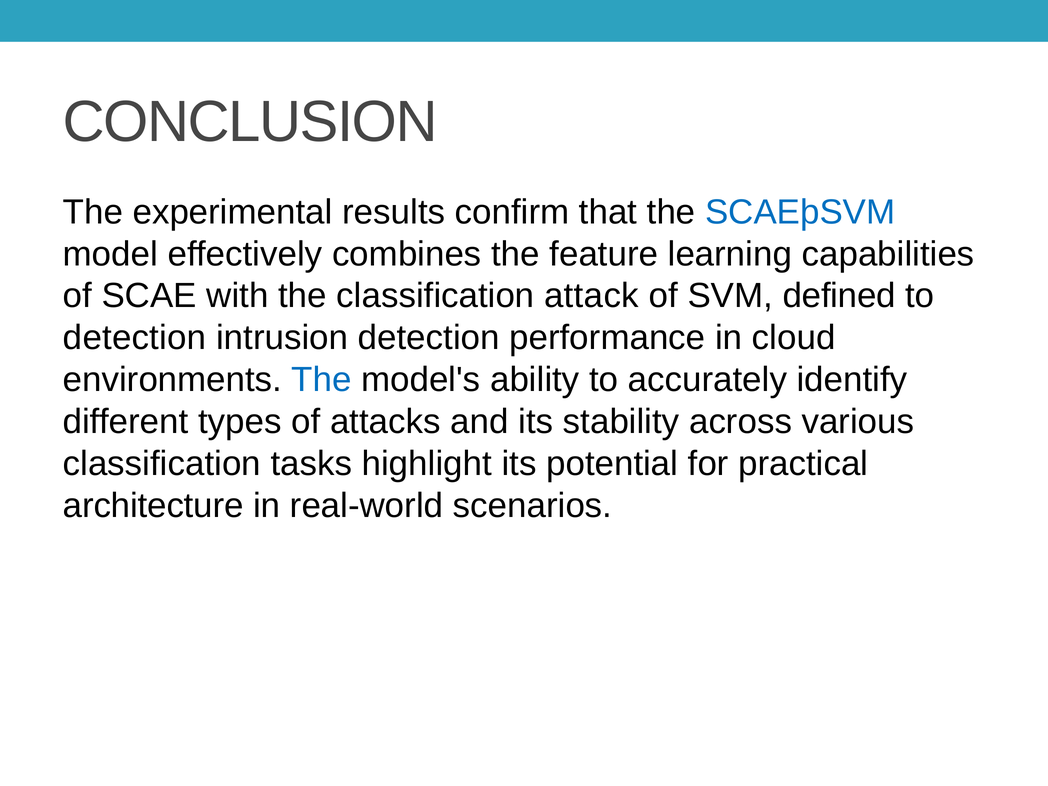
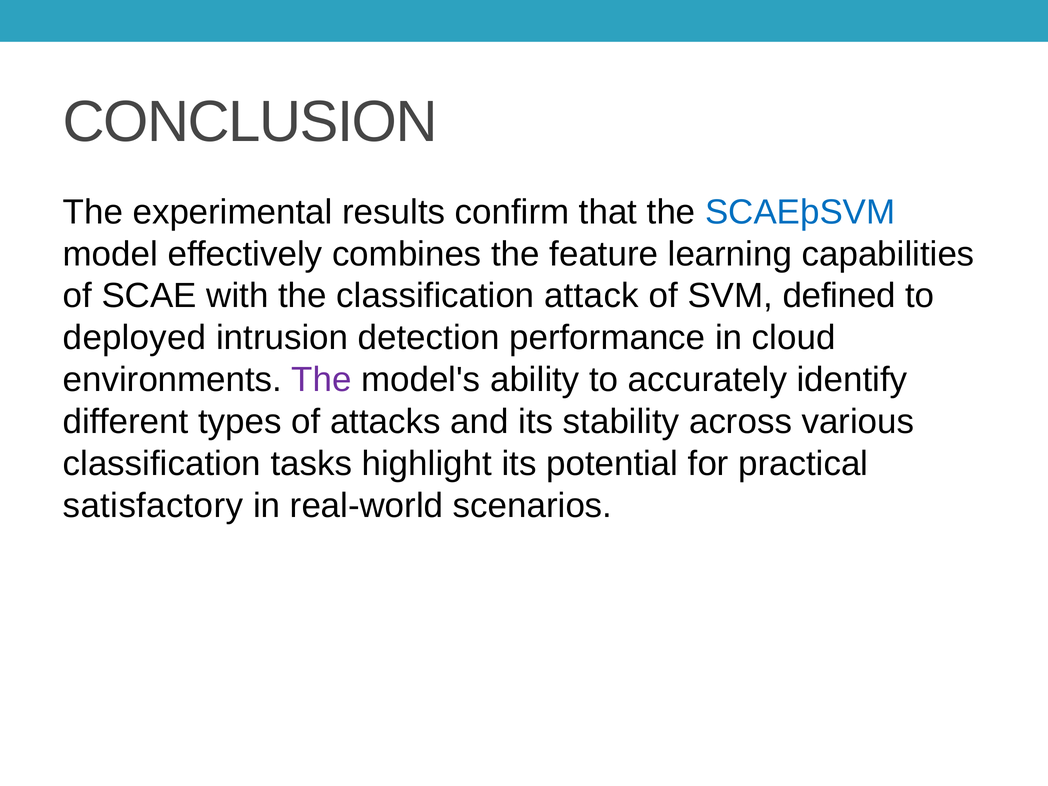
detection: detection -> deployed (135, 338)
The colour: blue -> purple (321, 380)
architecture: architecture -> satisfactory (153, 505)
